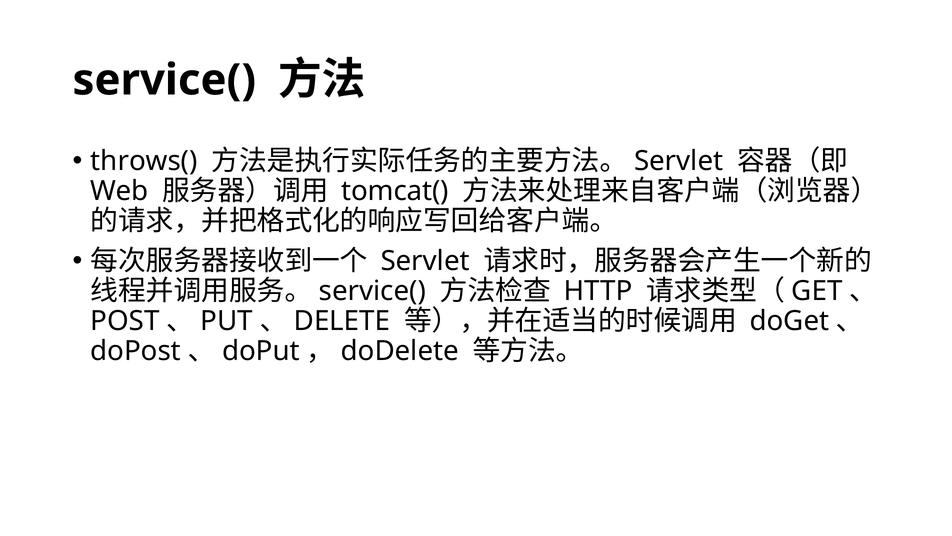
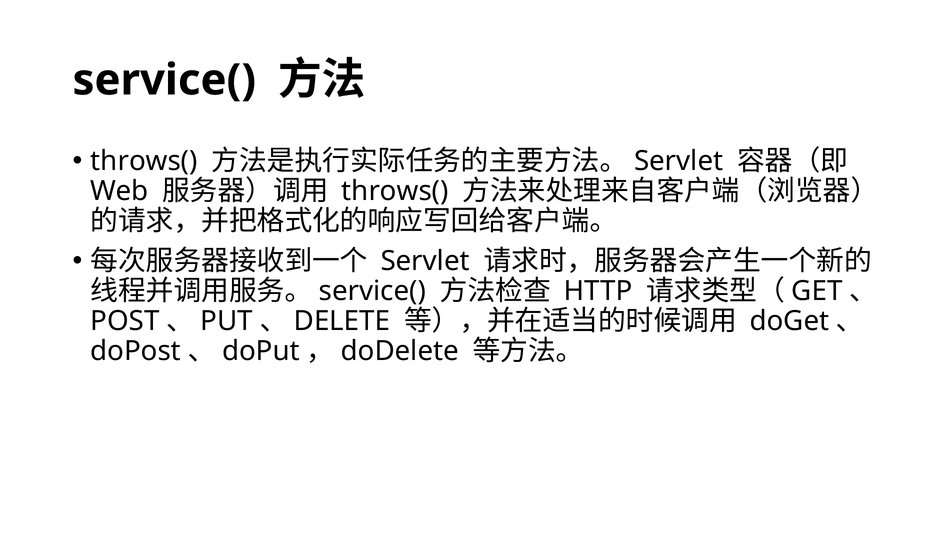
tomcat(: tomcat( -> throws( (395, 191)
